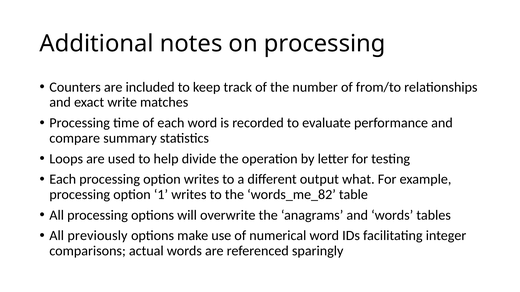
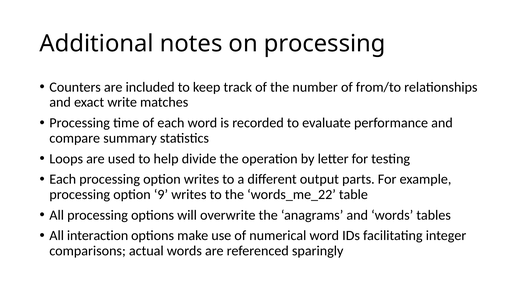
what: what -> parts (358, 180)
1: 1 -> 9 (161, 195)
words_me_82: words_me_82 -> words_me_22 (291, 195)
previously: previously -> interaction (98, 236)
